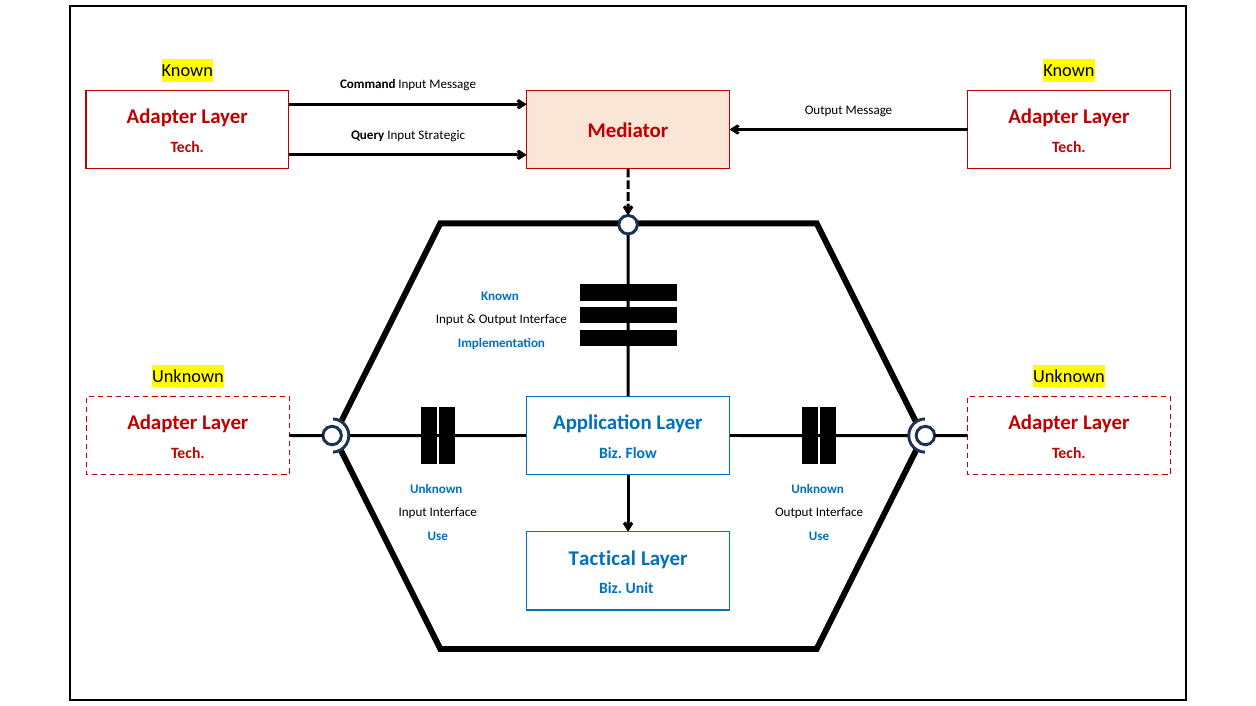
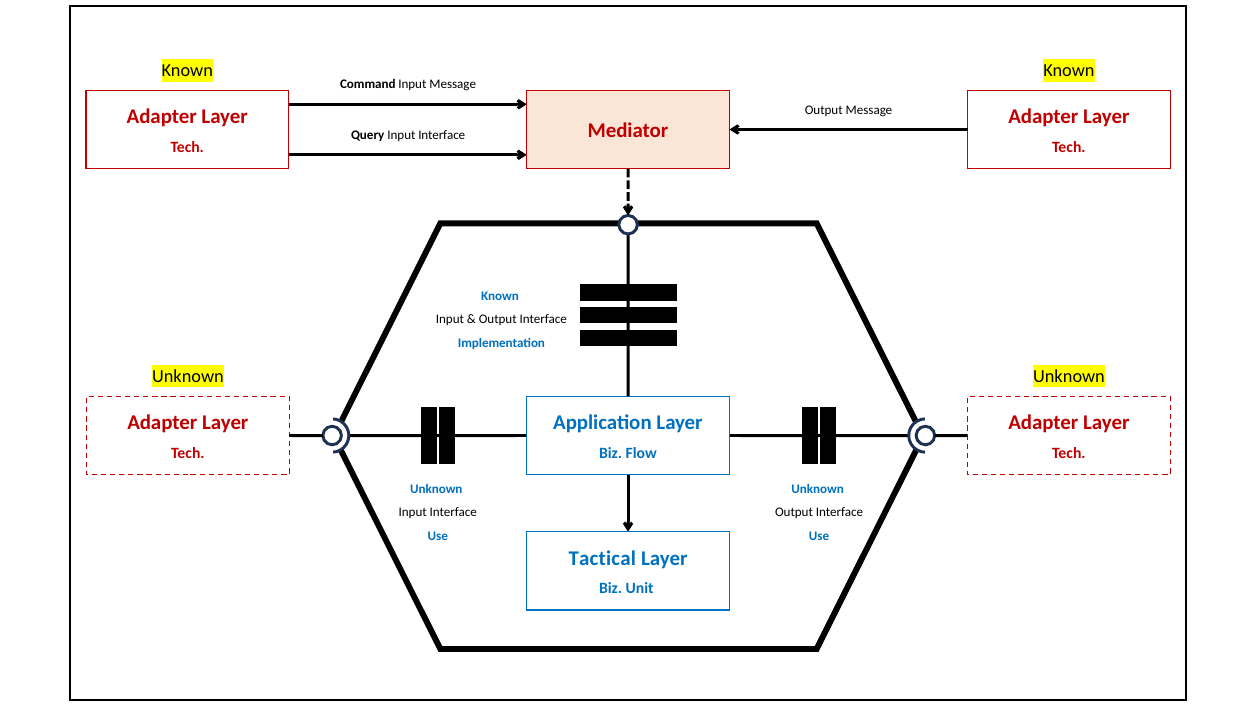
Query Input Strategic: Strategic -> Interface (442, 135)
